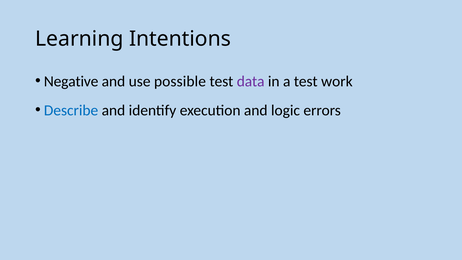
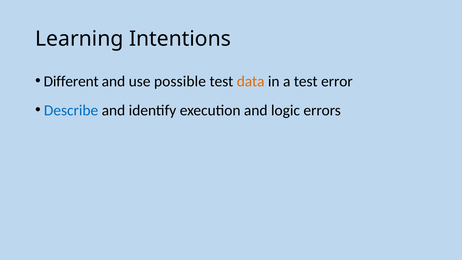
Negative: Negative -> Different (71, 81)
data colour: purple -> orange (251, 81)
work: work -> error (337, 81)
